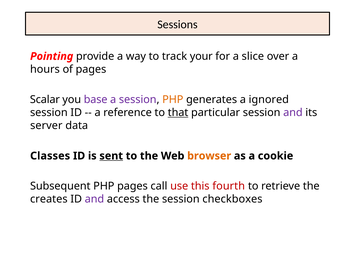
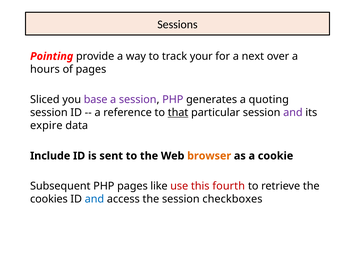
slice: slice -> next (253, 56)
Scalar: Scalar -> Sliced (45, 99)
PHP colour: orange -> purple (173, 99)
ignored: ignored -> quoting (269, 99)
server: server -> expire (46, 125)
Classes: Classes -> Include (50, 156)
sent underline: present -> none (111, 156)
call: call -> like (159, 186)
creates: creates -> cookies (49, 199)
and colour: purple -> blue (94, 199)
